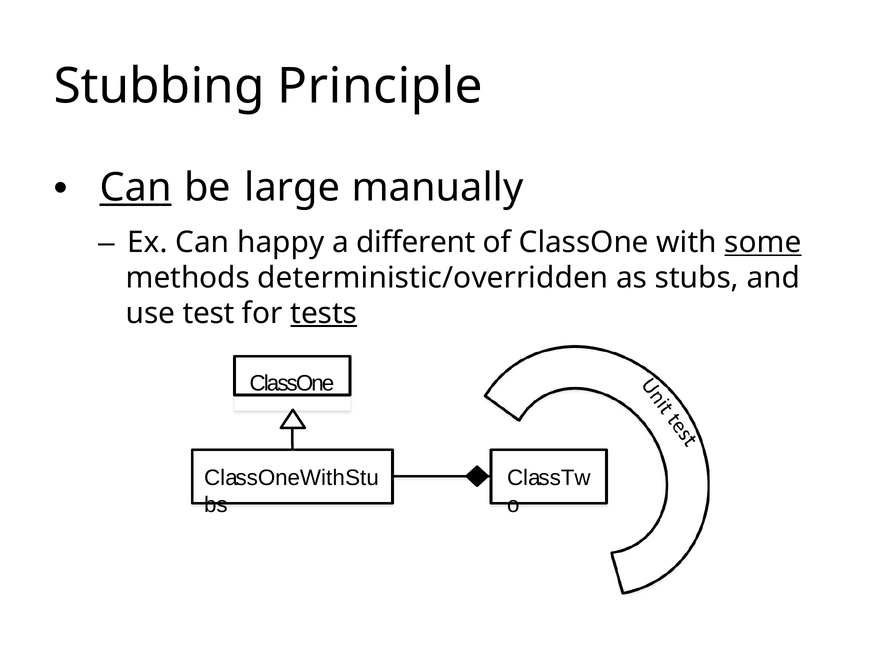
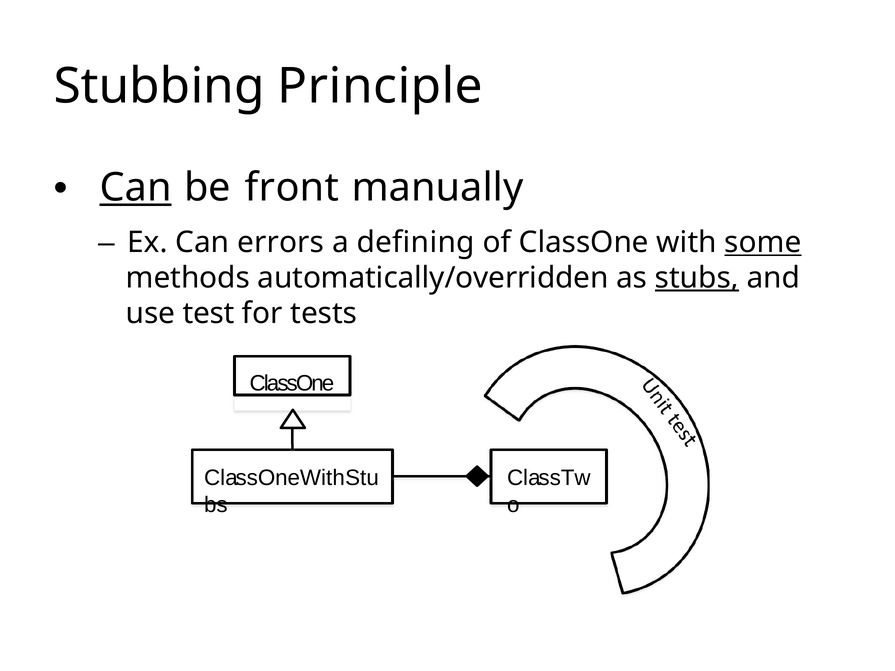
large: large -> front (292, 188)
happy: happy -> errors (281, 242)
different: different -> defining (416, 242)
deterministic/overridden: deterministic/overridden -> automatically/overridden (433, 278)
stubs underline: none -> present (697, 278)
tests underline: present -> none (324, 313)
